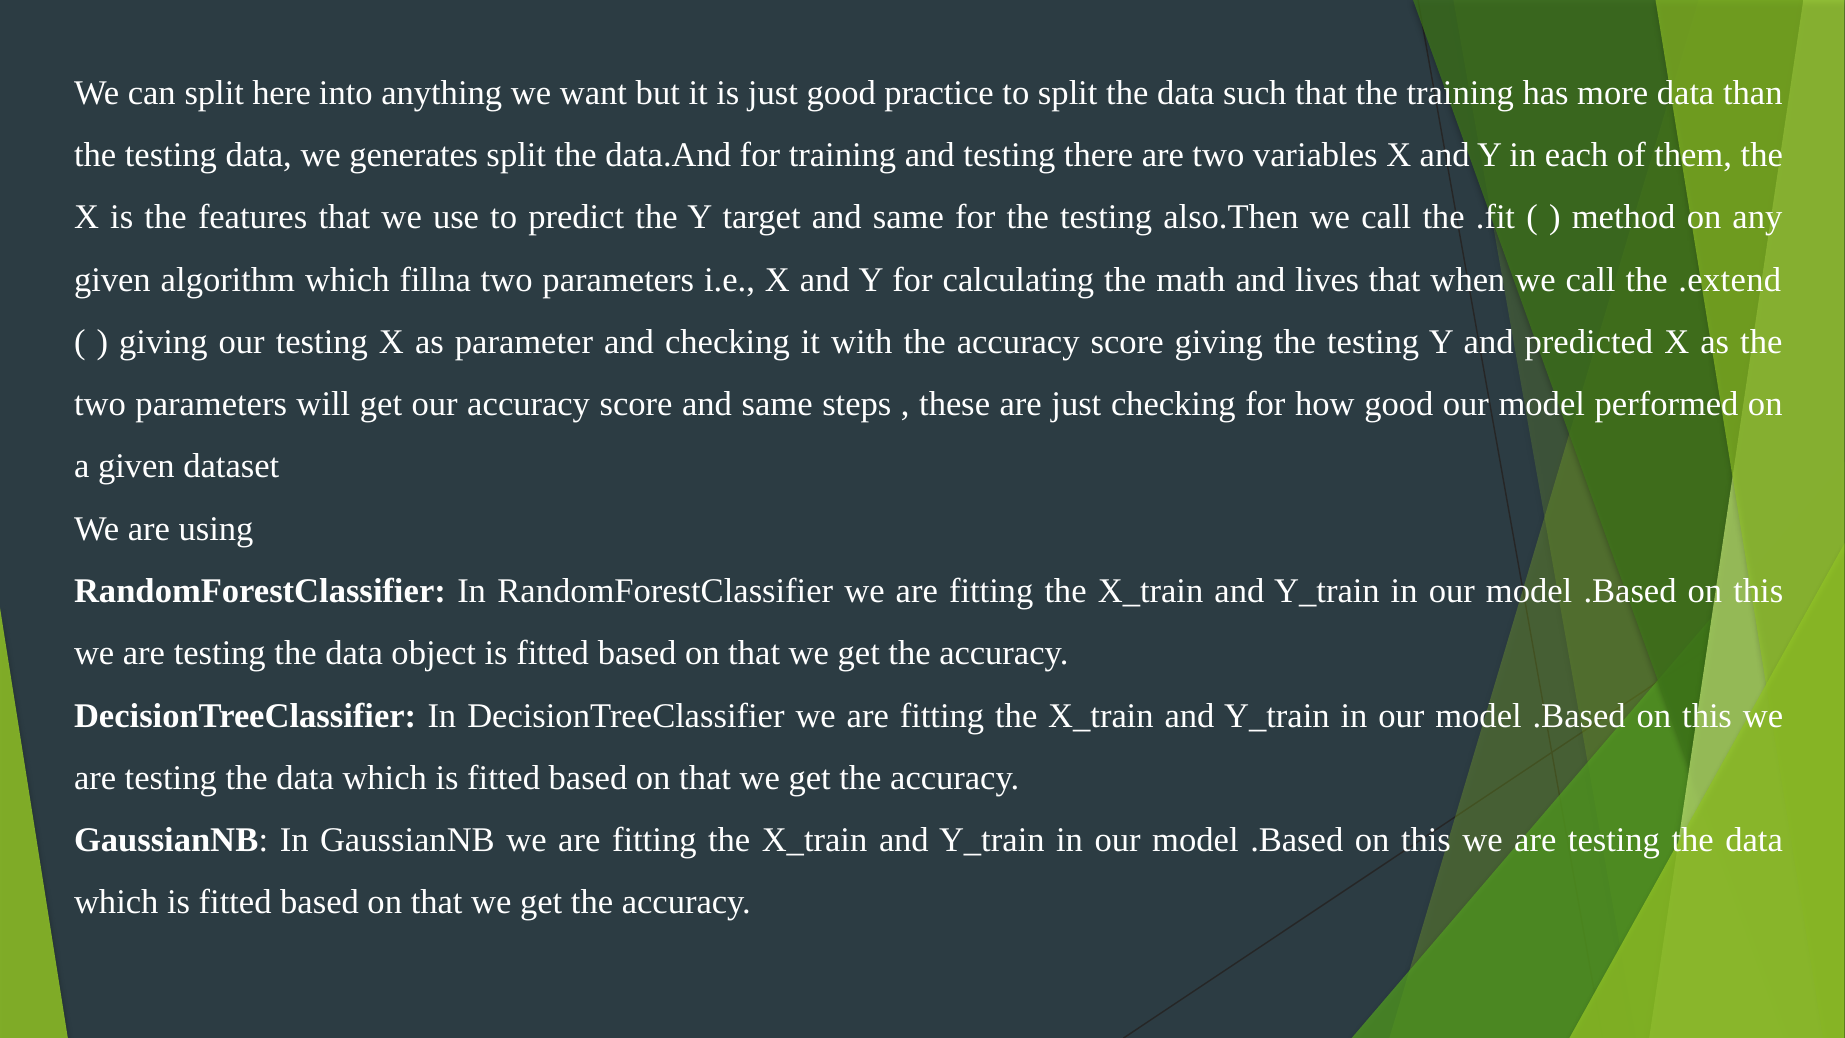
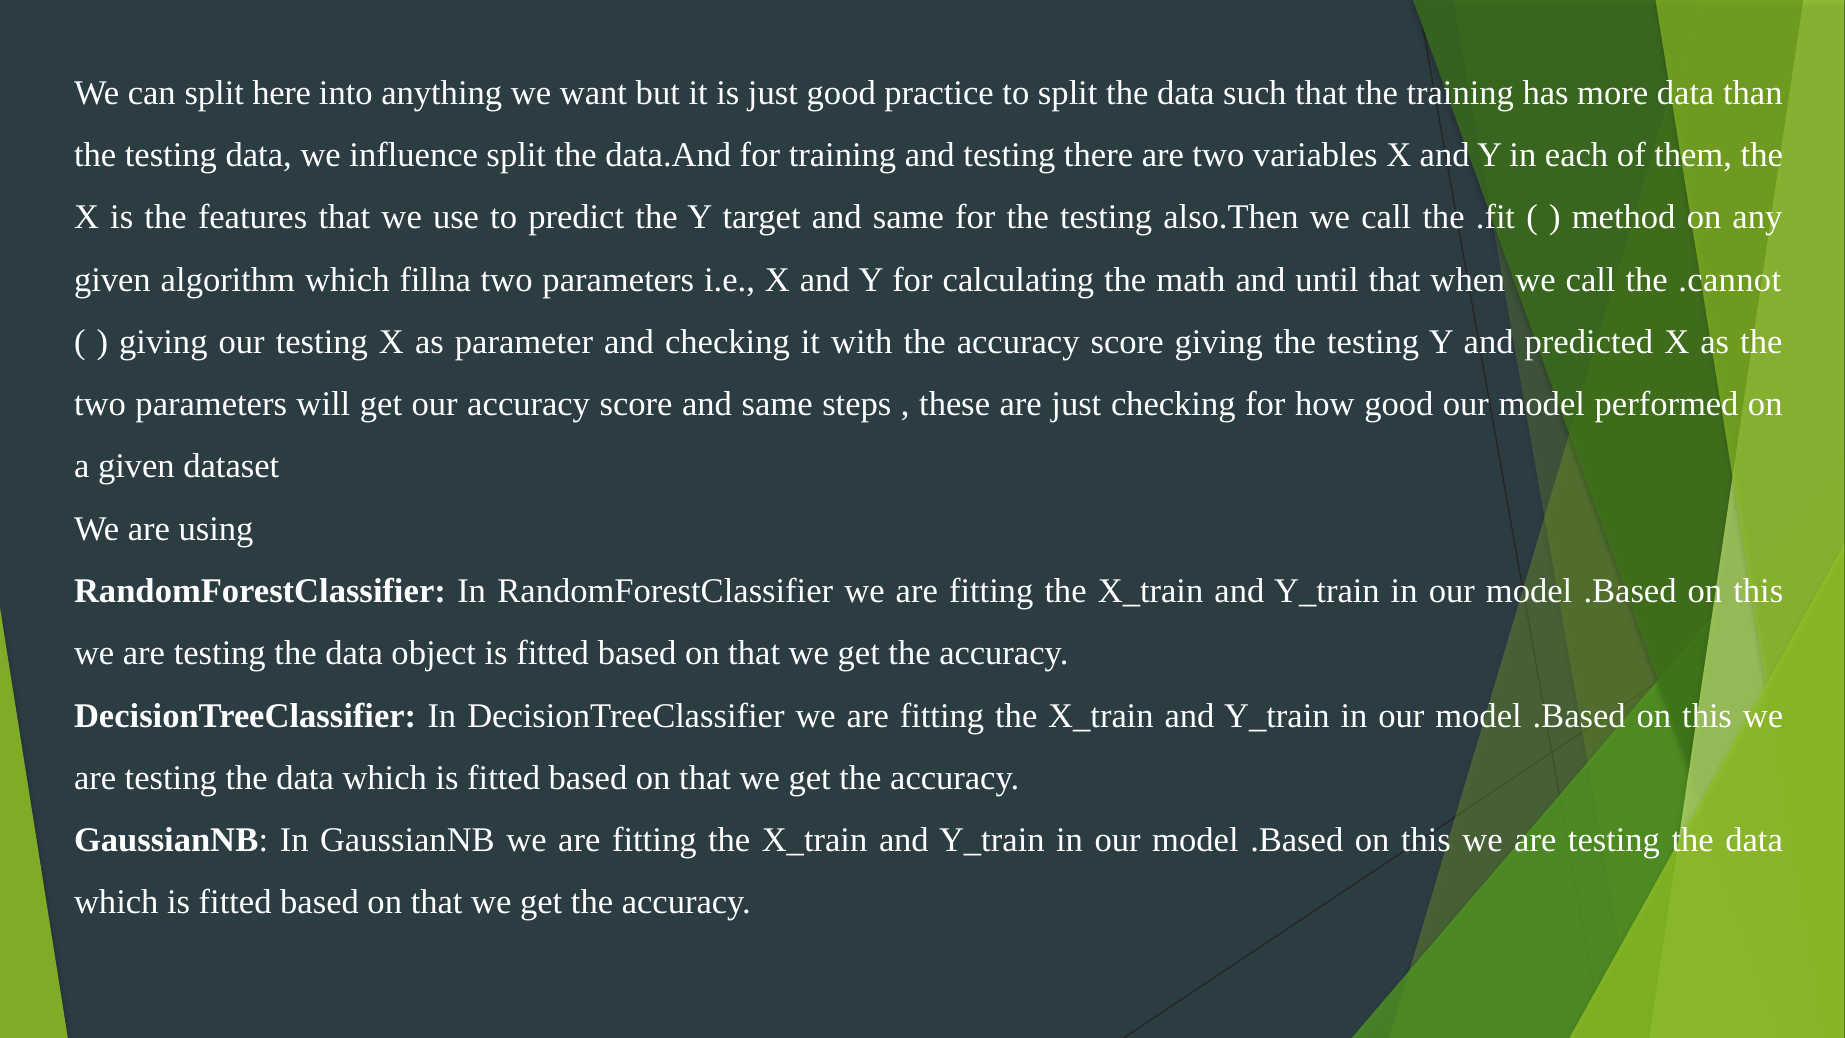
generates: generates -> influence (414, 155)
lives: lives -> until (1327, 280)
.extend: .extend -> .cannot (1730, 280)
